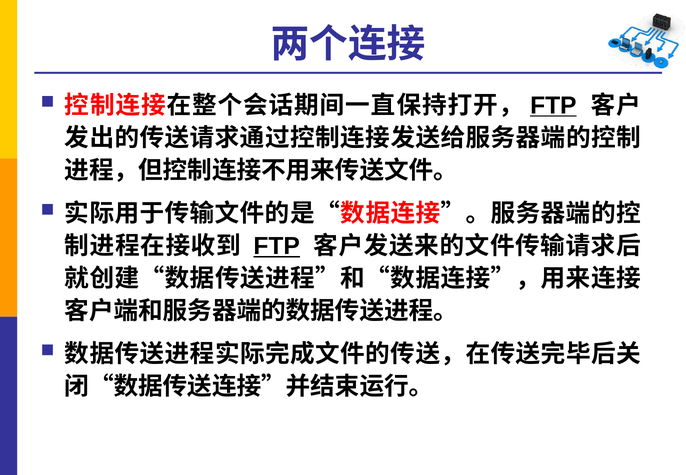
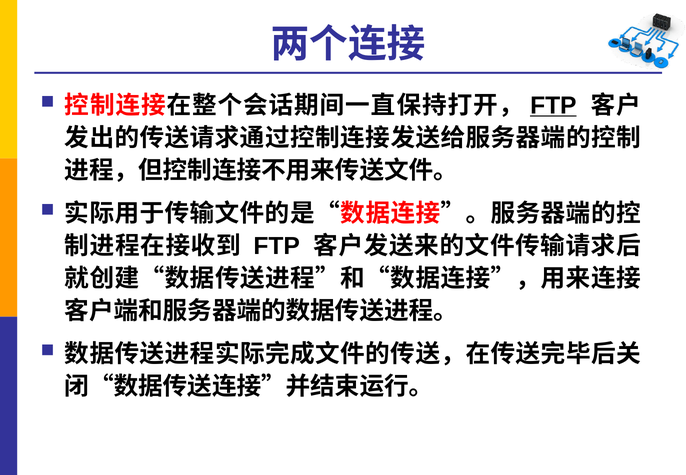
FTP underline: present -> none (277, 246)
